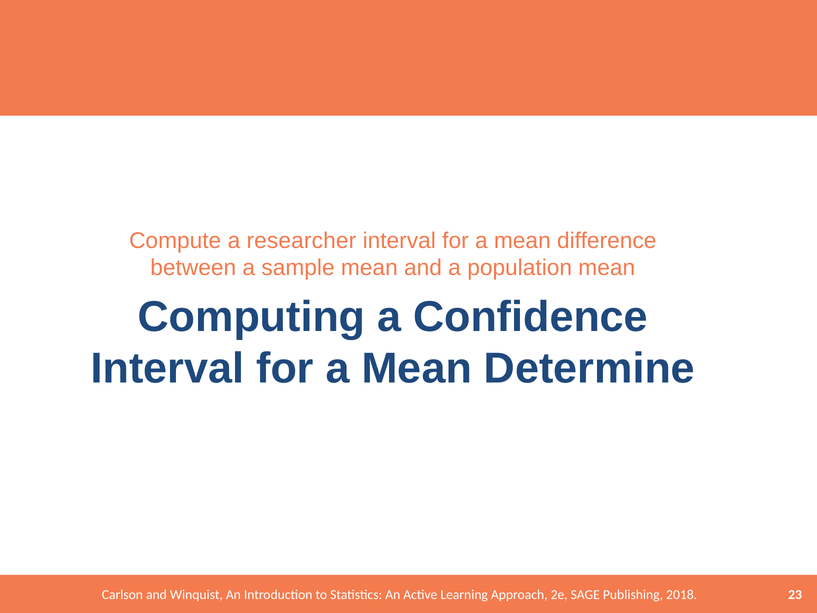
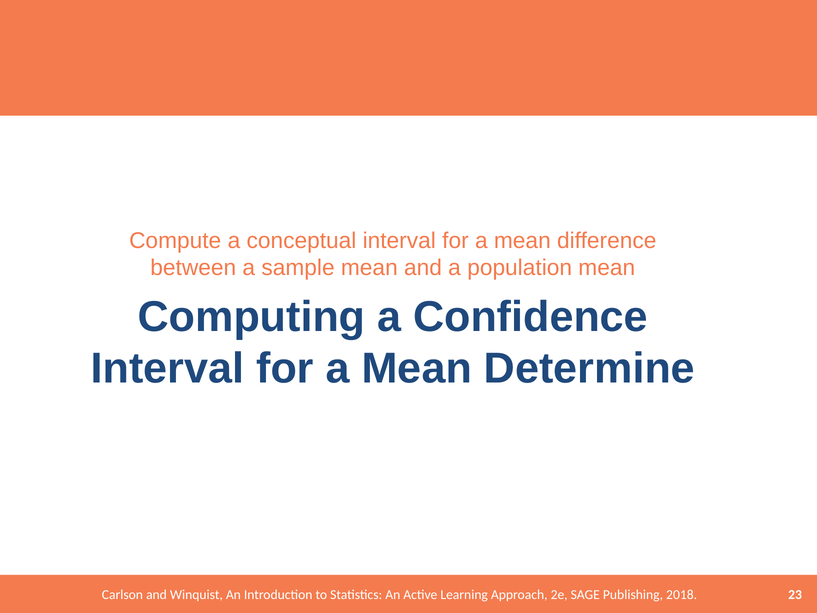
researcher: researcher -> conceptual (301, 240)
